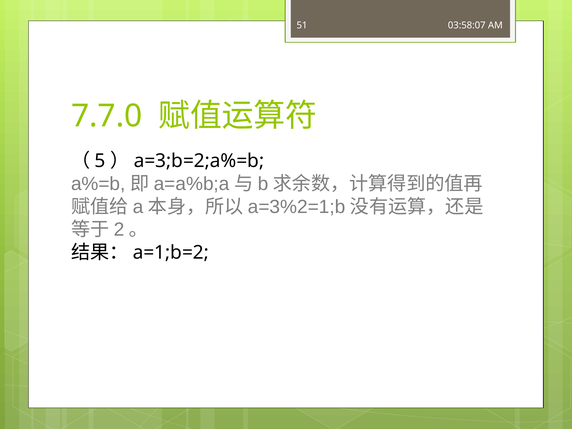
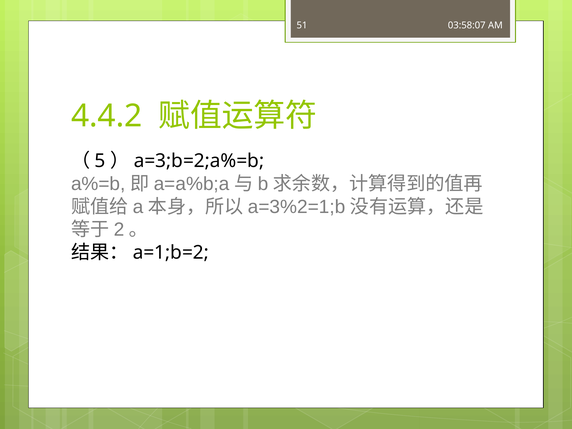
7.7.0: 7.7.0 -> 4.4.2 (107, 116)
